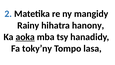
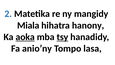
Rainy: Rainy -> Miala (28, 25)
tsy underline: none -> present (62, 37)
toky’ny: toky’ny -> anio’ny (37, 48)
